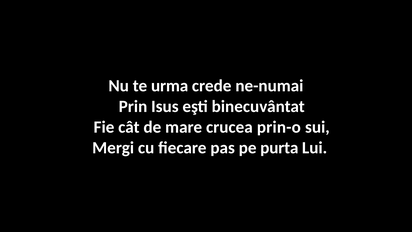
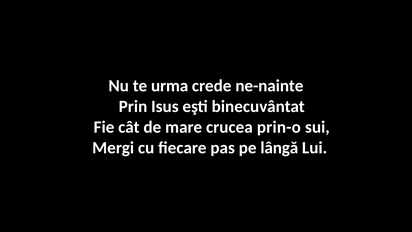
ne-numai: ne-numai -> ne-nainte (269, 86)
purta: purta -> lângă (279, 148)
